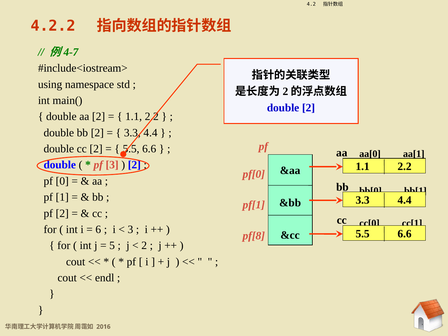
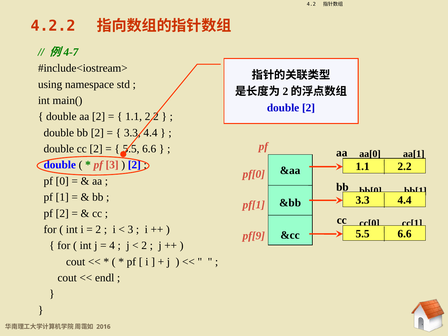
6: 6 -> 2 (98, 229)
pf[8: pf[8 -> pf[9 (254, 236)
5: 5 -> 4 (112, 246)
